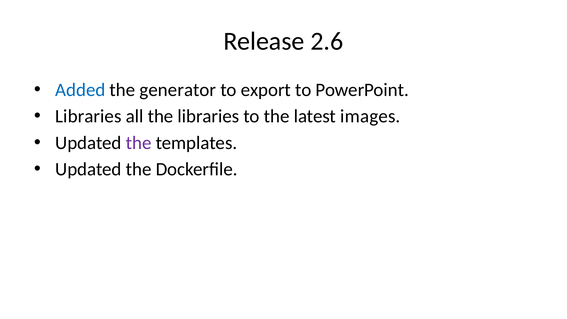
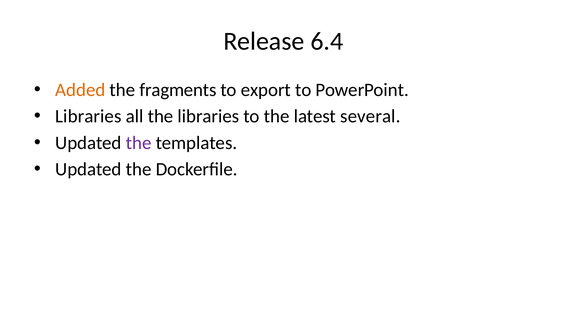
2.6: 2.6 -> 6.4 (327, 41)
Added colour: blue -> orange (80, 90)
generator: generator -> fragments (178, 90)
images: images -> several (370, 116)
